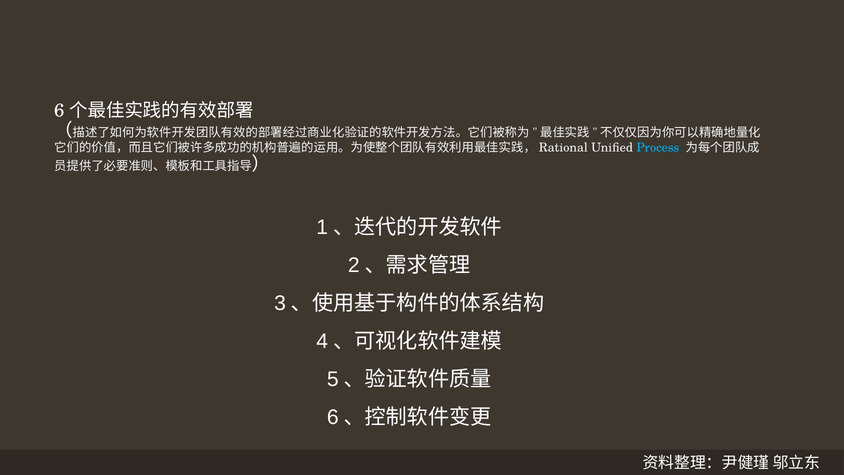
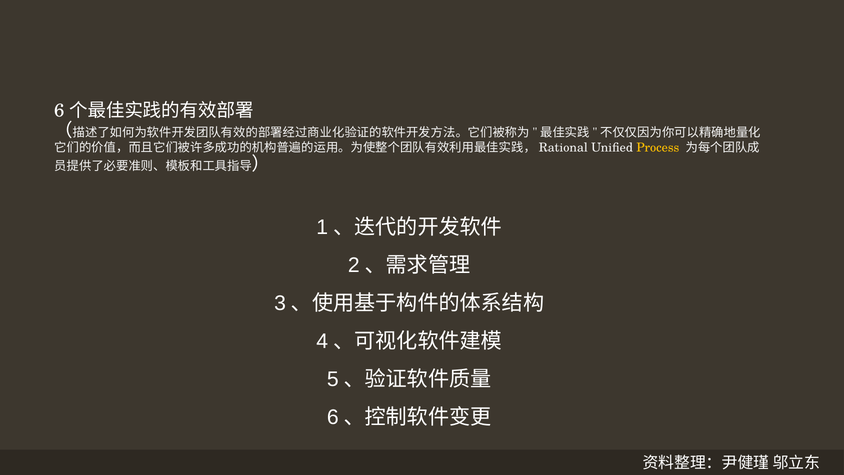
Process colour: light blue -> yellow (658, 147)
